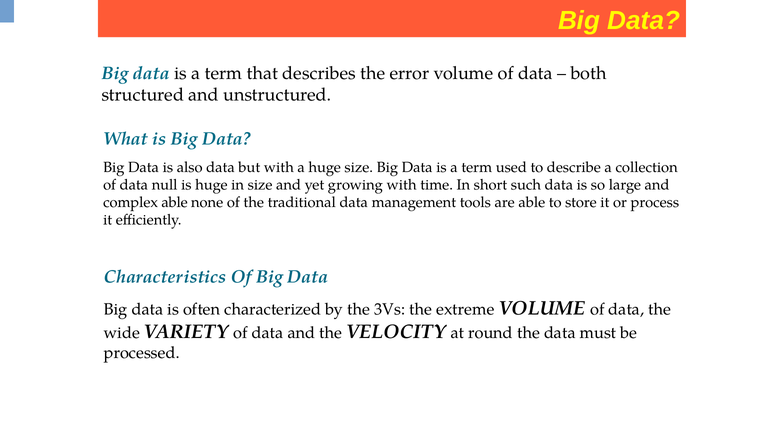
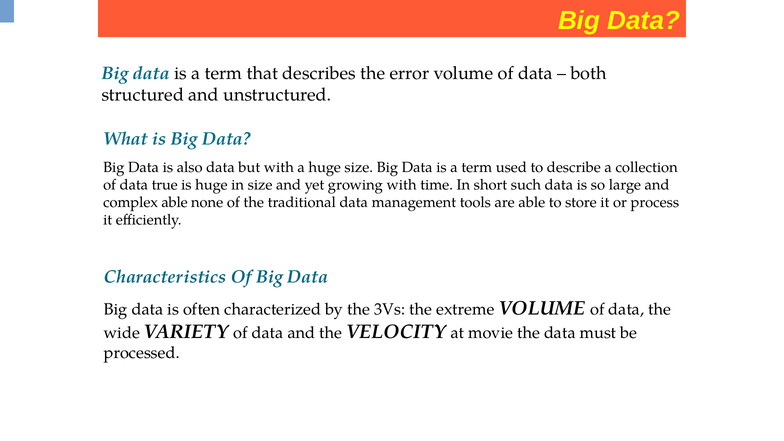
null: null -> true (165, 185)
round: round -> movie (491, 333)
